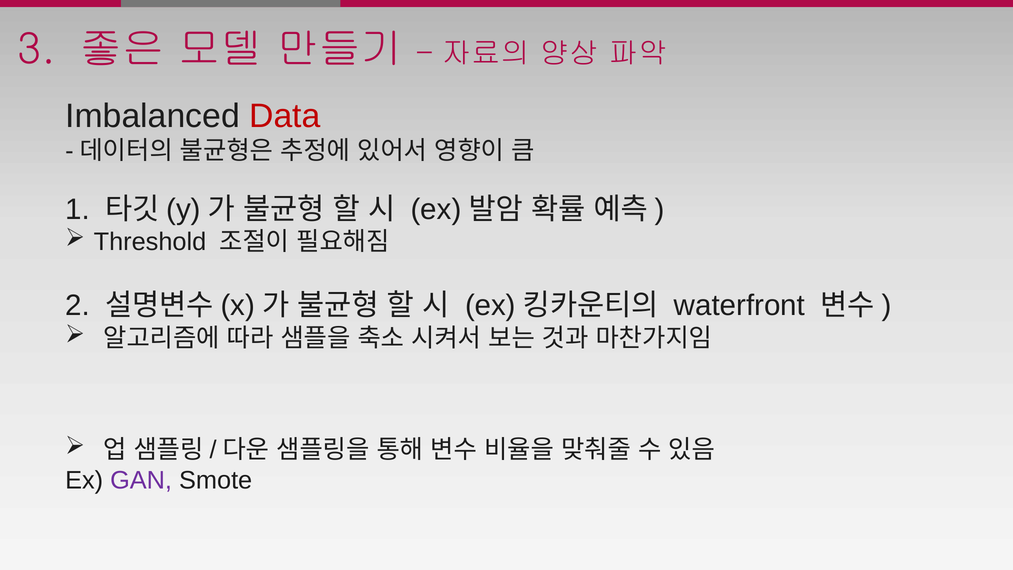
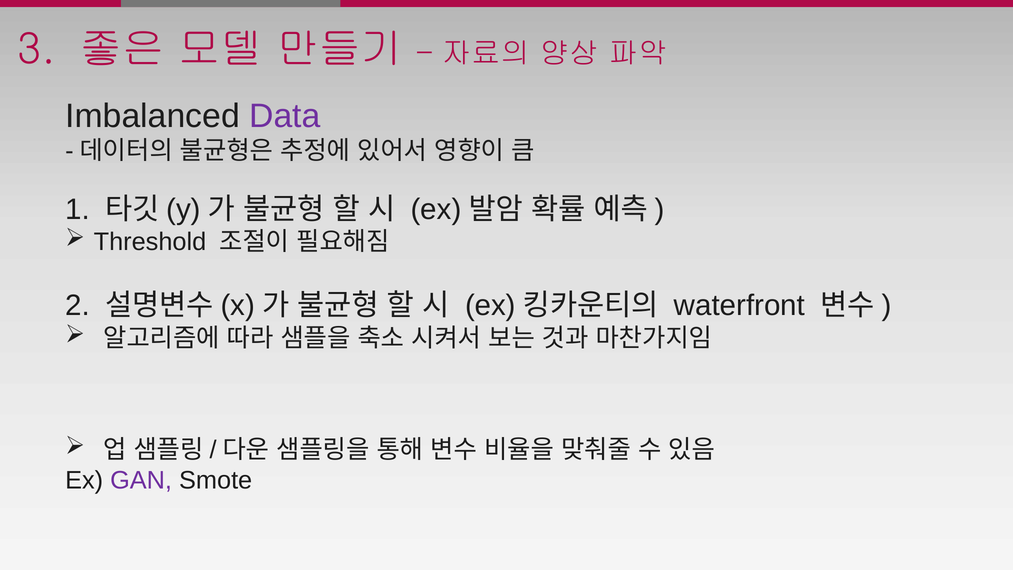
Data colour: red -> purple (285, 116)
